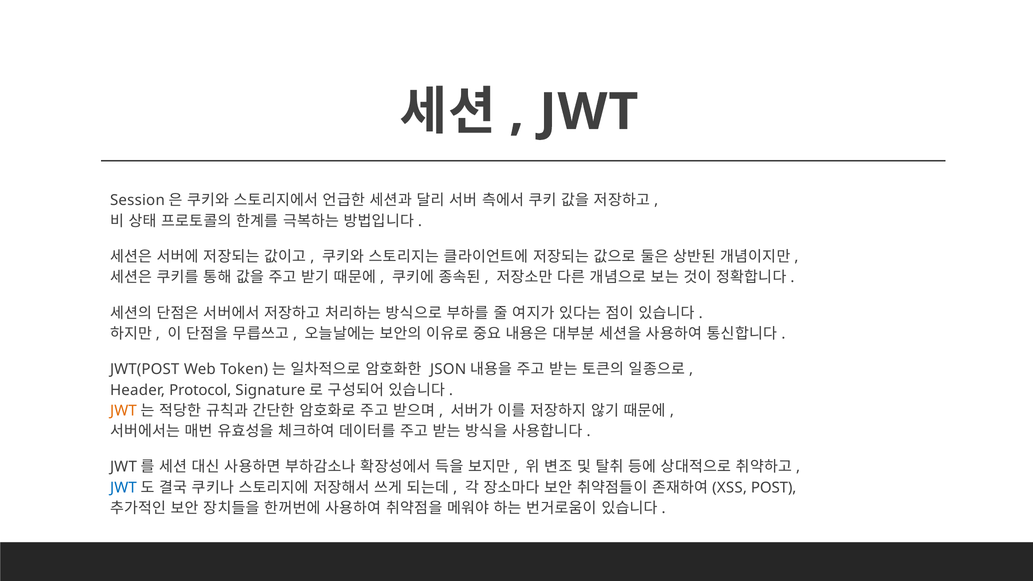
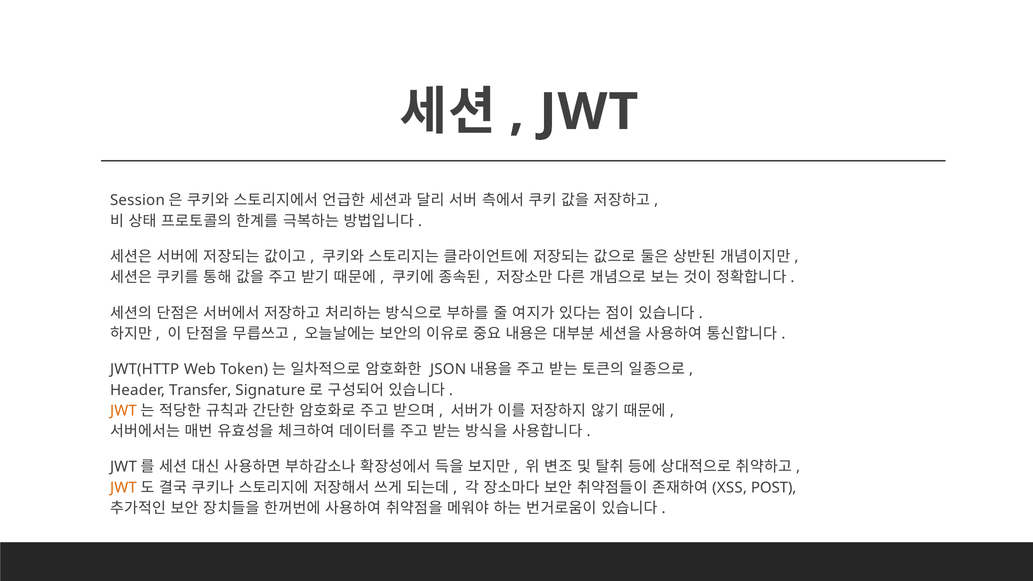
JWT(POST: JWT(POST -> JWT(HTTP (145, 369)
Protocol: Protocol -> Transfer (200, 390)
JWT colour: blue -> orange (123, 488)
